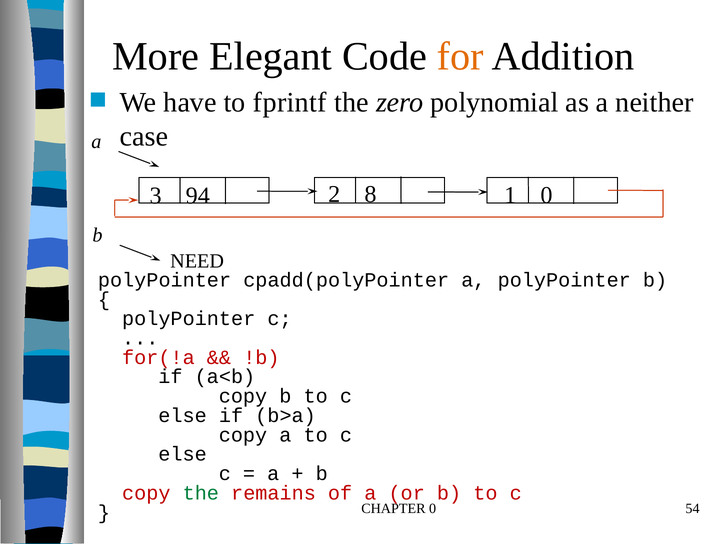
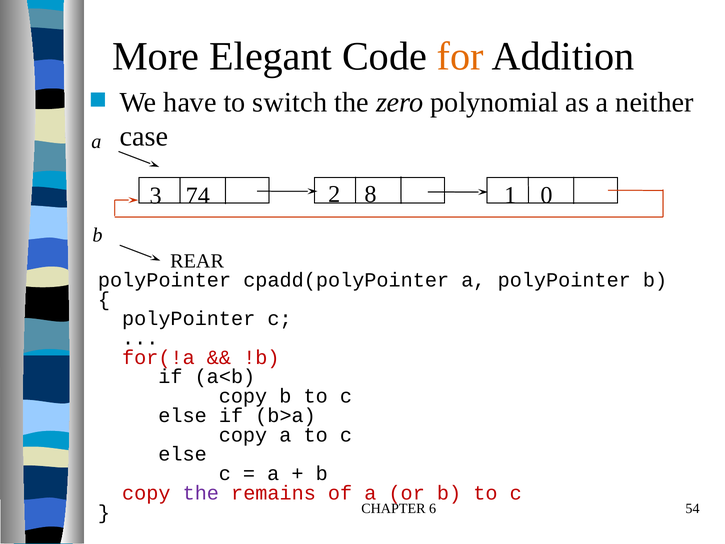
fprintf: fprintf -> switch (290, 103)
94: 94 -> 74 (198, 196)
NEED: NEED -> REAR (197, 261)
the colour: green -> purple (201, 493)
CHAPTER 0: 0 -> 6 (433, 508)
